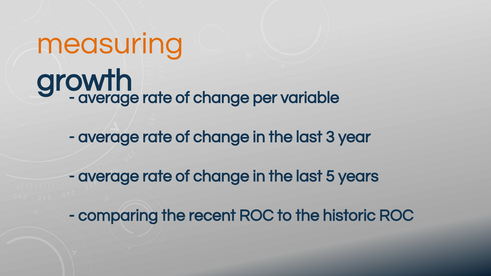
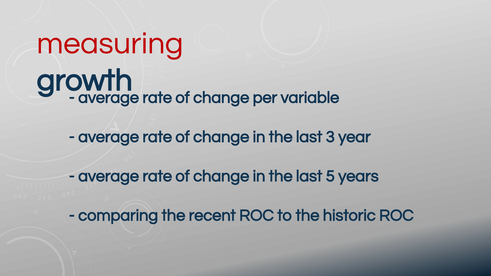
measuring colour: orange -> red (110, 43)
